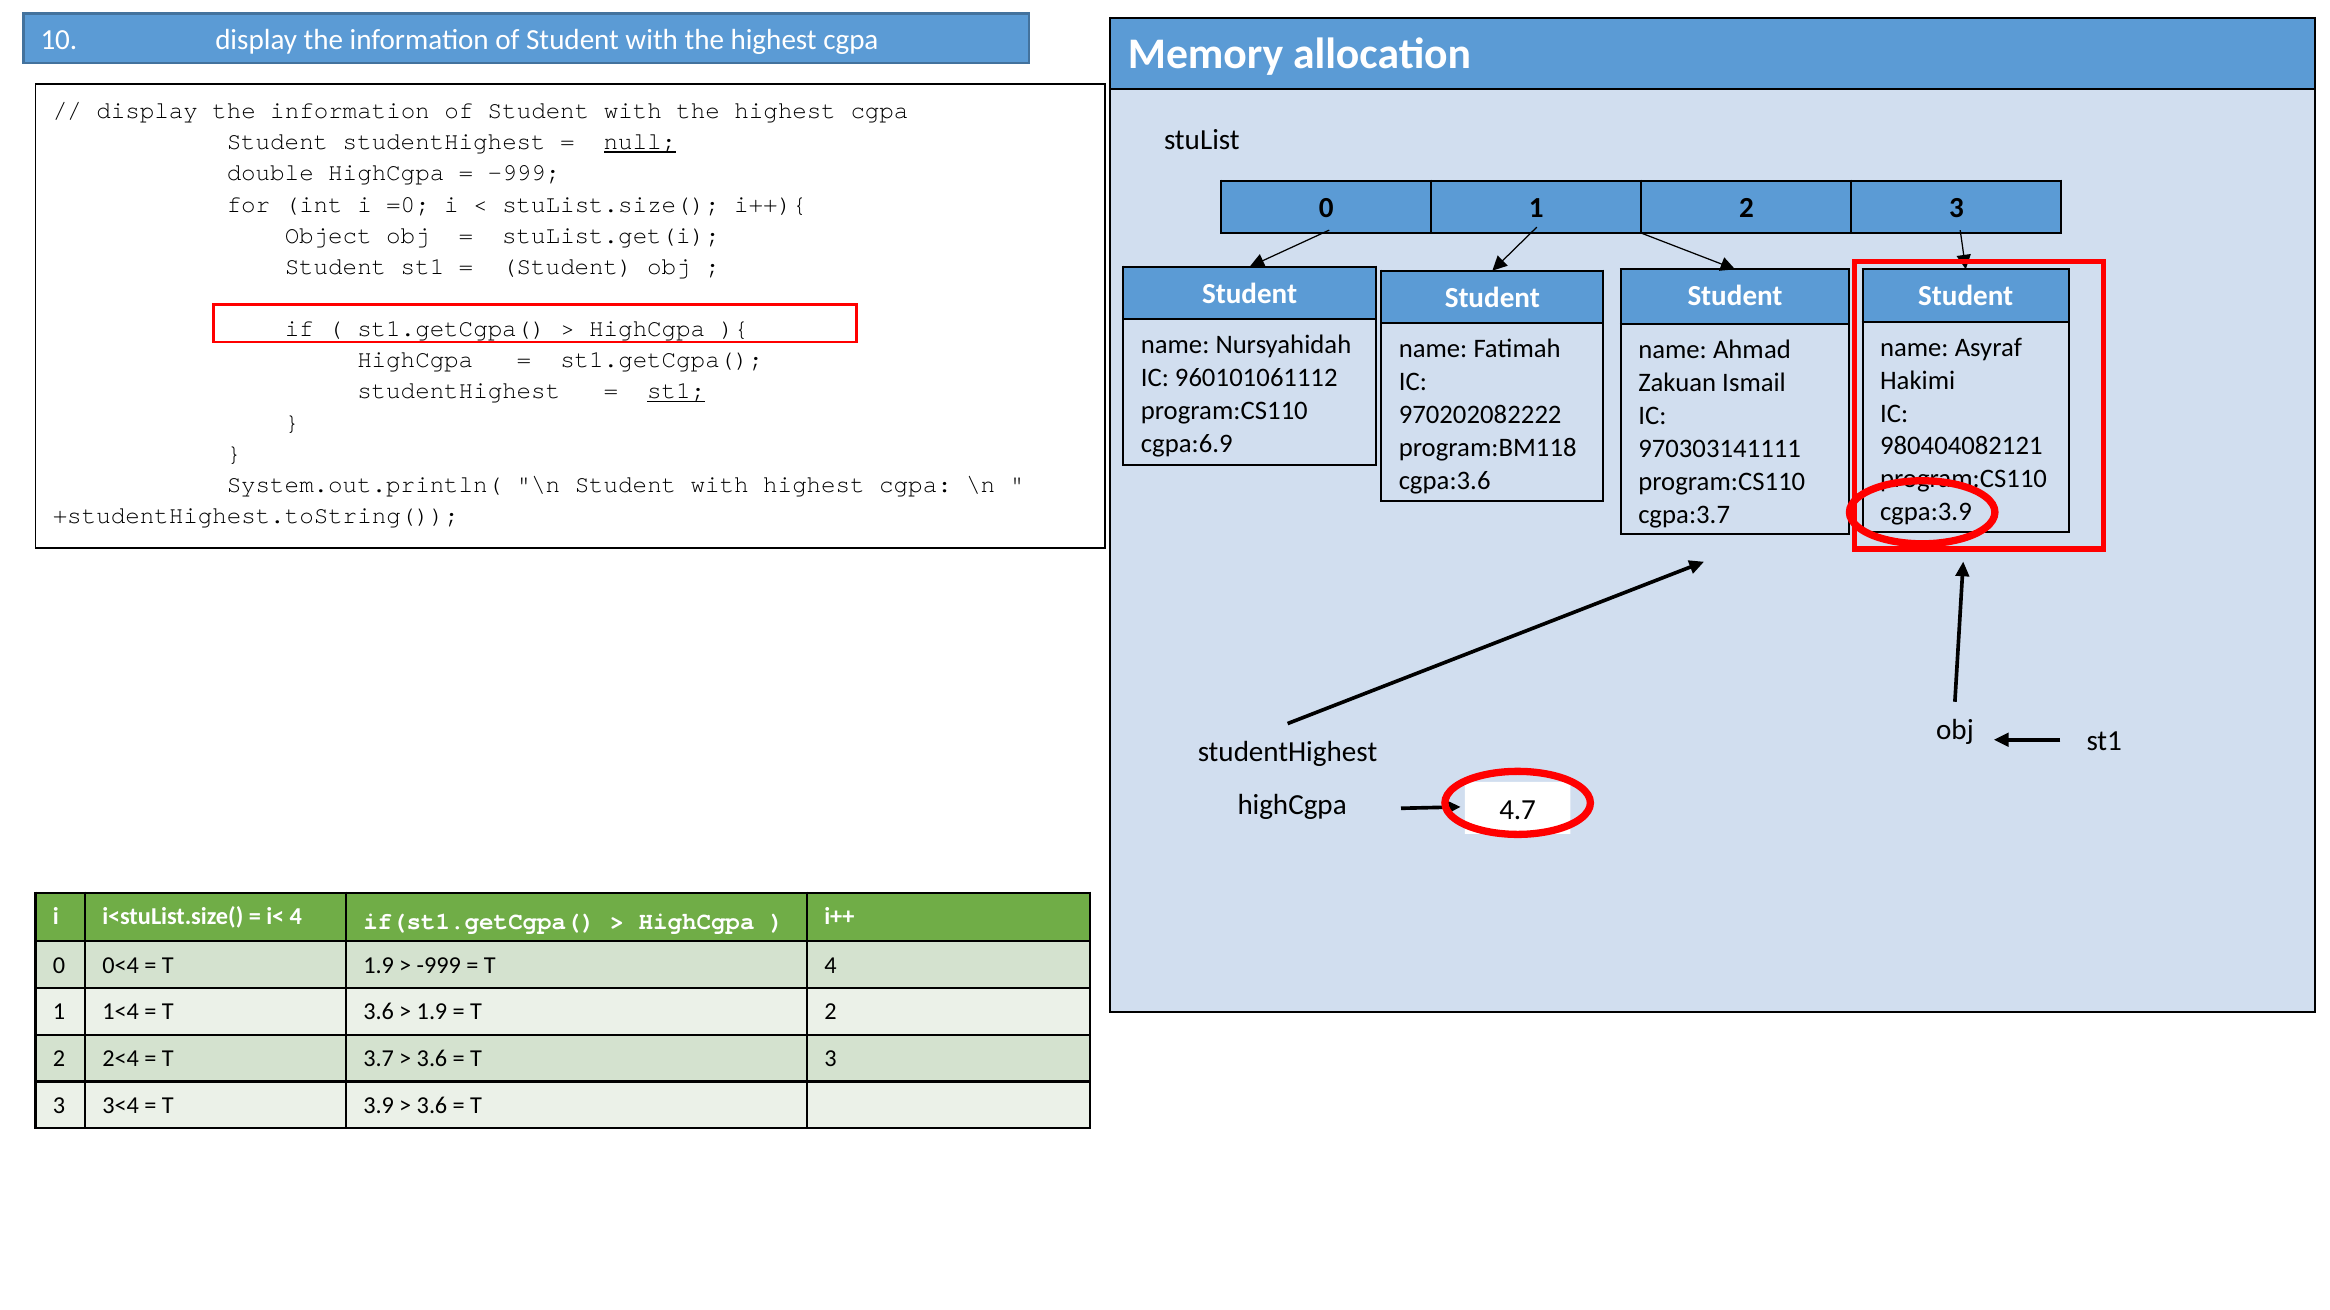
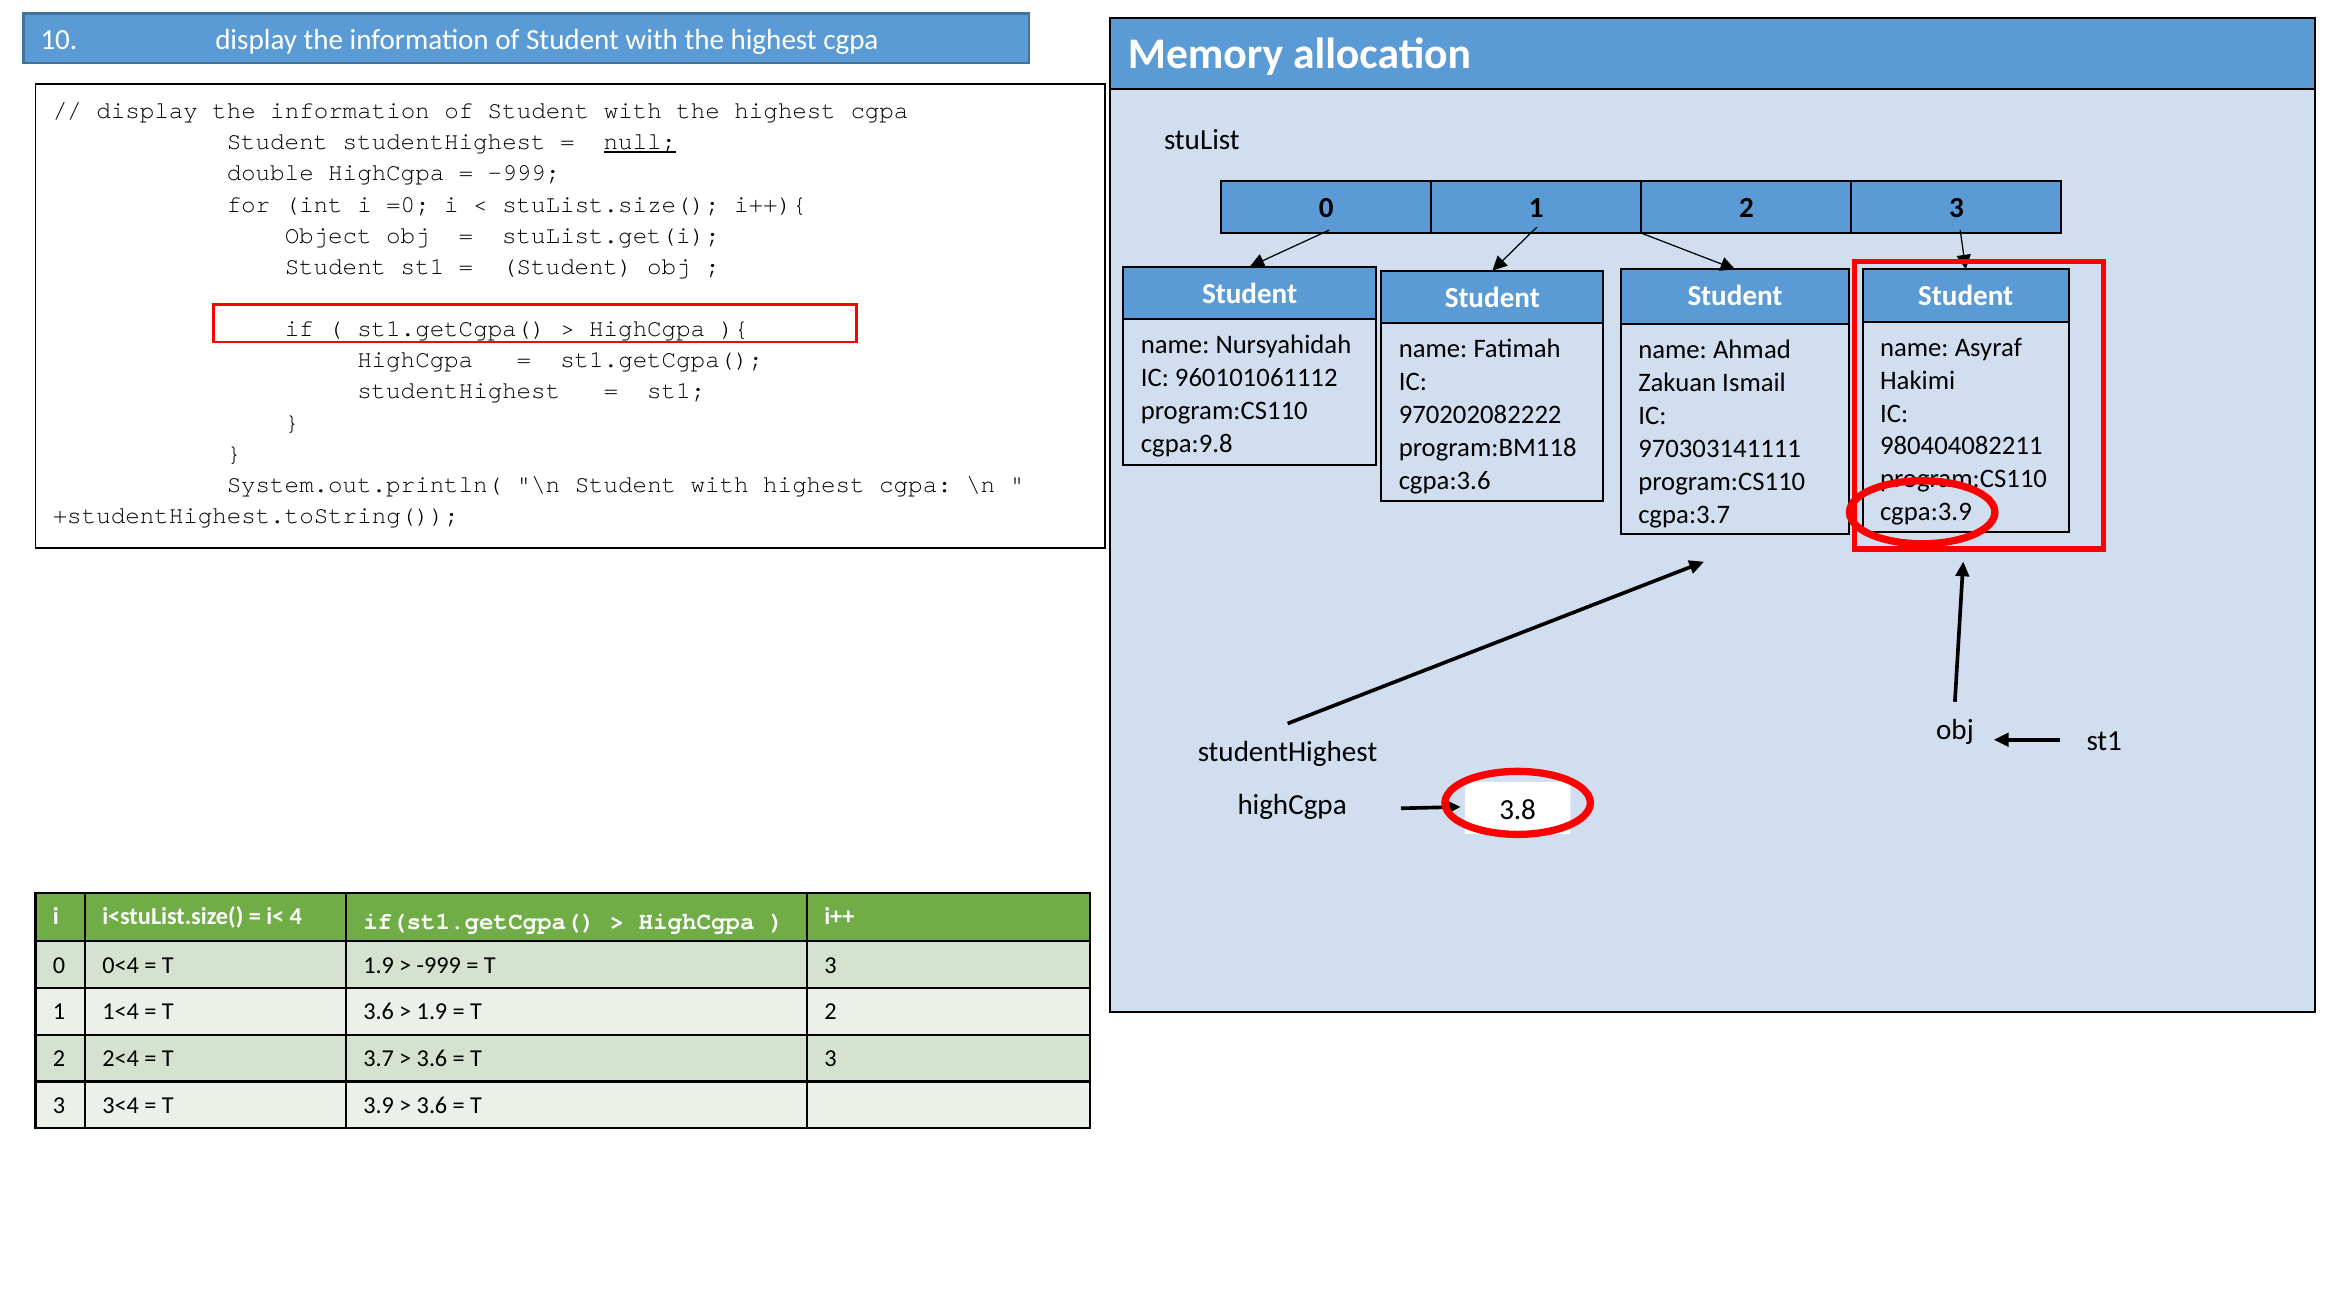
st1 underline: present -> none (676, 391)
cgpa:6.9: cgpa:6.9 -> cgpa:9.8 (1187, 444)
980404082121: 980404082121 -> 980404082211 (1961, 446)
4.7: 4.7 -> 3.8 (1518, 810)
4: 4 -> 3 (830, 966)
